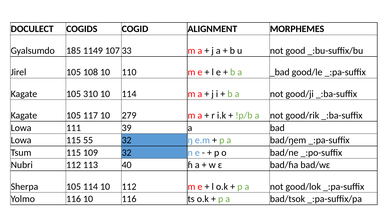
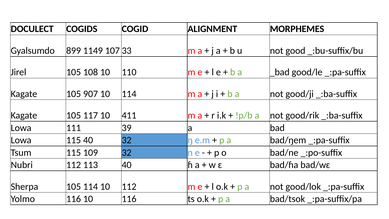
185: 185 -> 899 (74, 51)
310: 310 -> 907 (91, 94)
279: 279 -> 411 (129, 115)
115 55: 55 -> 40 (88, 140)
